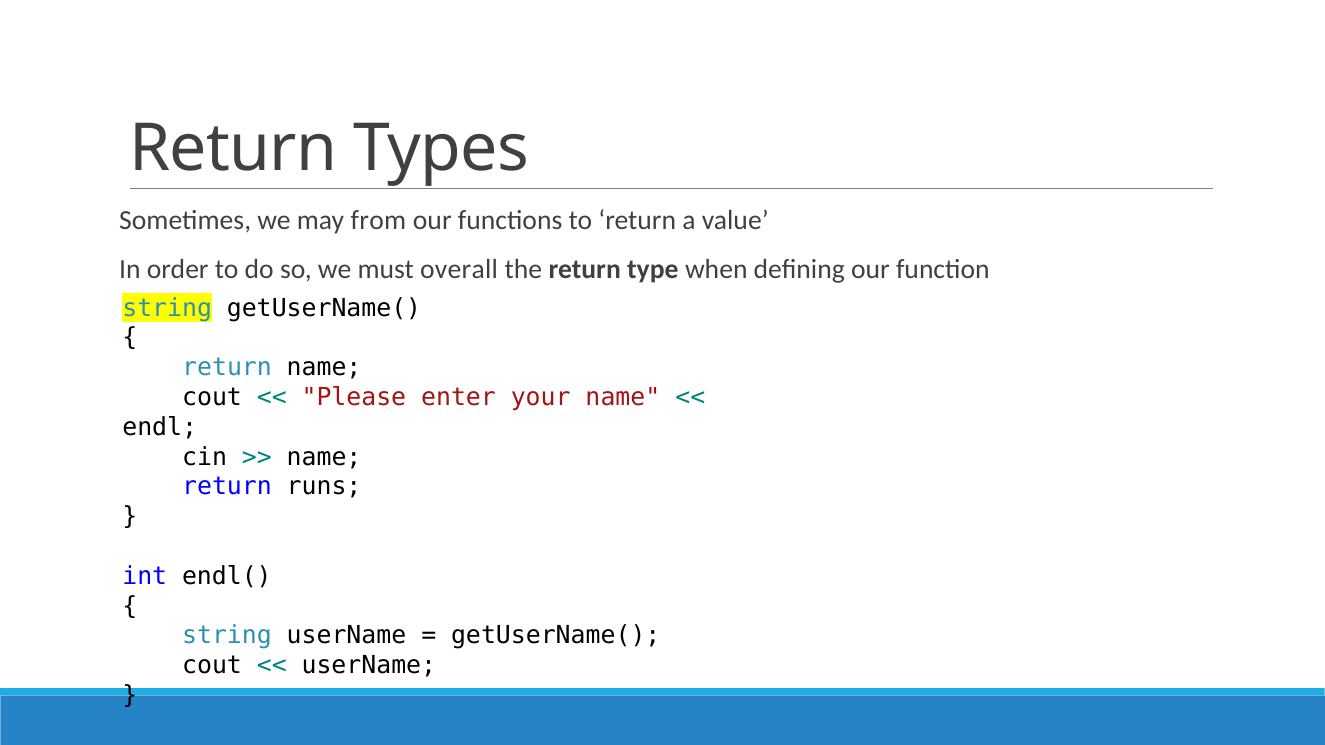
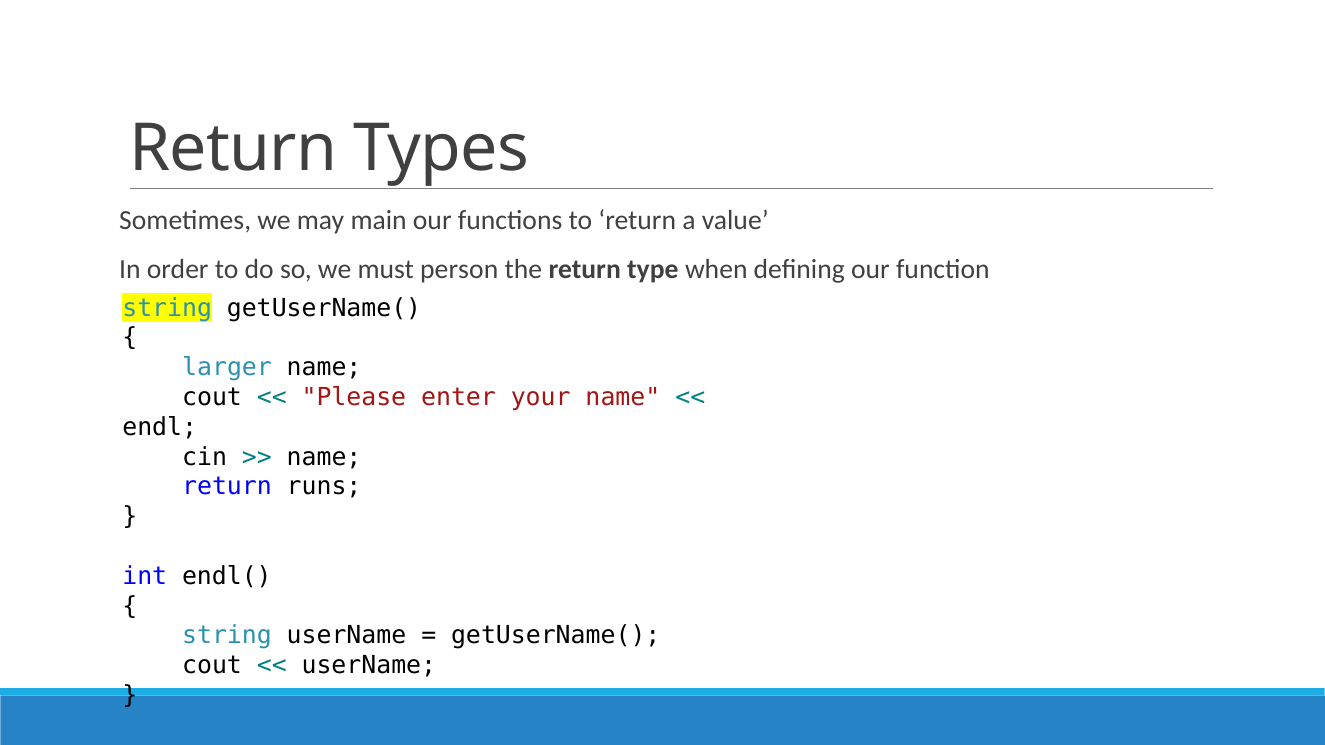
from: from -> main (379, 220)
overall: overall -> person (459, 269)
return: return -> larger (227, 368)
